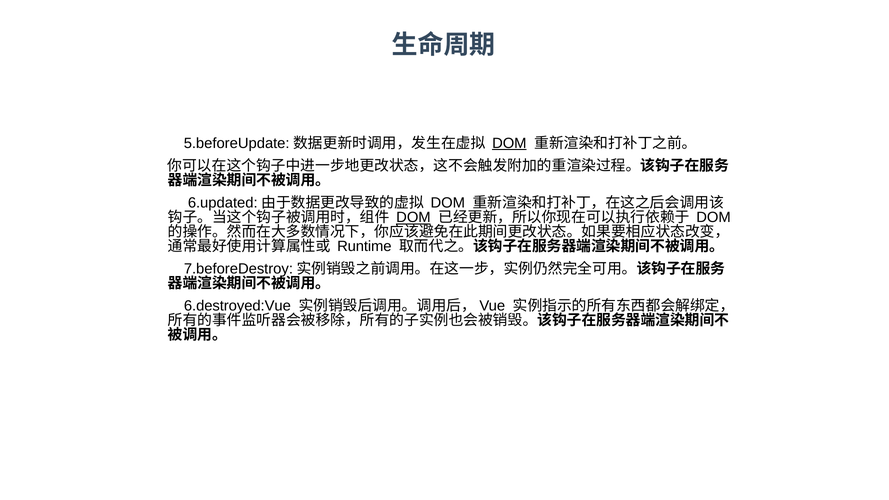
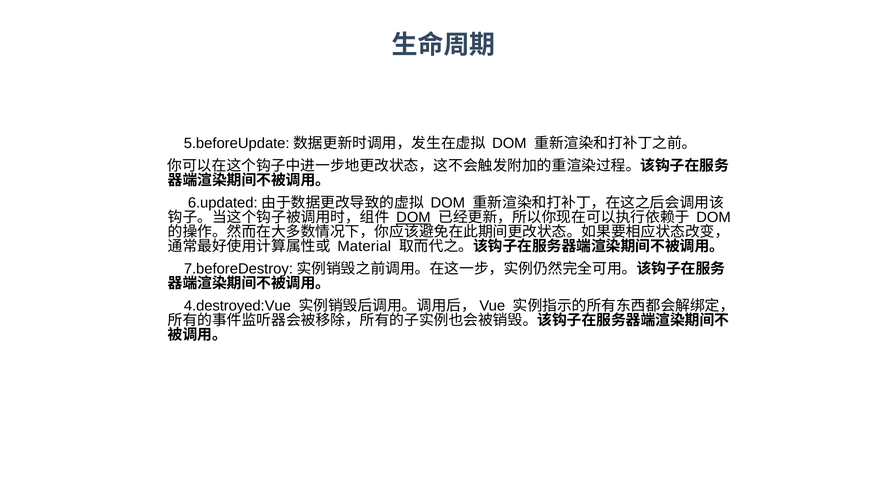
DOM underline: present -> none (509, 143)
Runtime: Runtime -> Material (364, 246)
6.destroyed:Vue: 6.destroyed:Vue -> 4.destroyed:Vue (237, 306)
